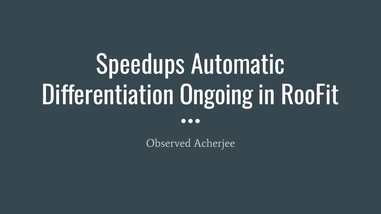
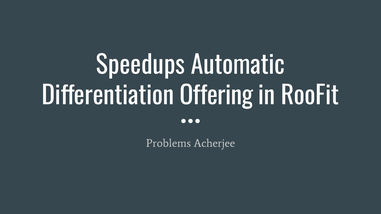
Ongoing: Ongoing -> Offering (216, 96)
Observed: Observed -> Problems (168, 144)
